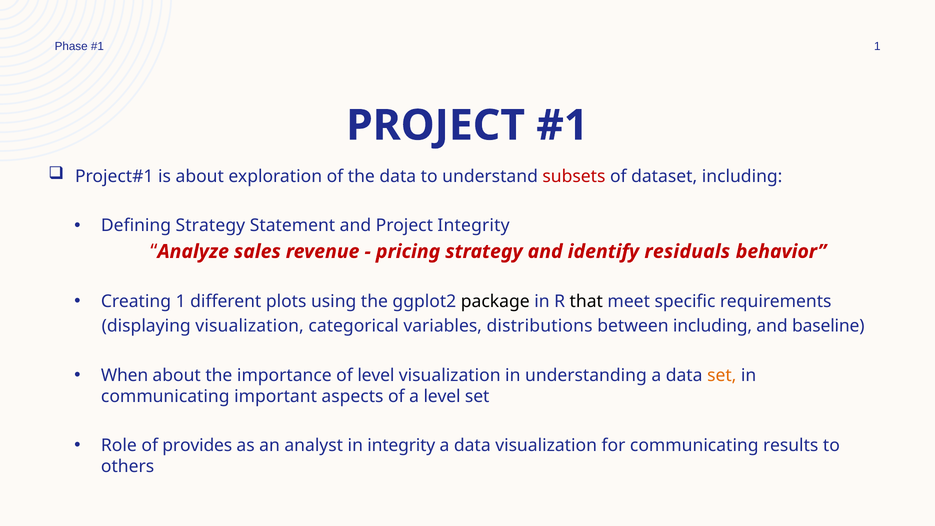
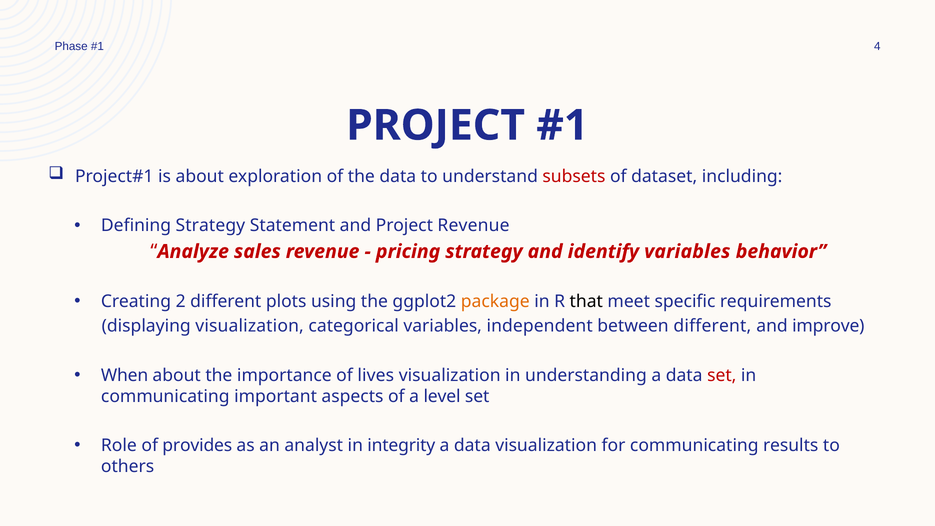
1: 1 -> 4 (877, 46)
Project Integrity: Integrity -> Revenue (474, 226)
identify residuals: residuals -> variables (687, 251)
Creating 1: 1 -> 2 (181, 302)
package colour: black -> orange (495, 302)
distributions: distributions -> independent (540, 326)
between including: including -> different (712, 326)
baseline: baseline -> improve (828, 326)
of level: level -> lives (376, 375)
set colour: orange -> red (722, 375)
